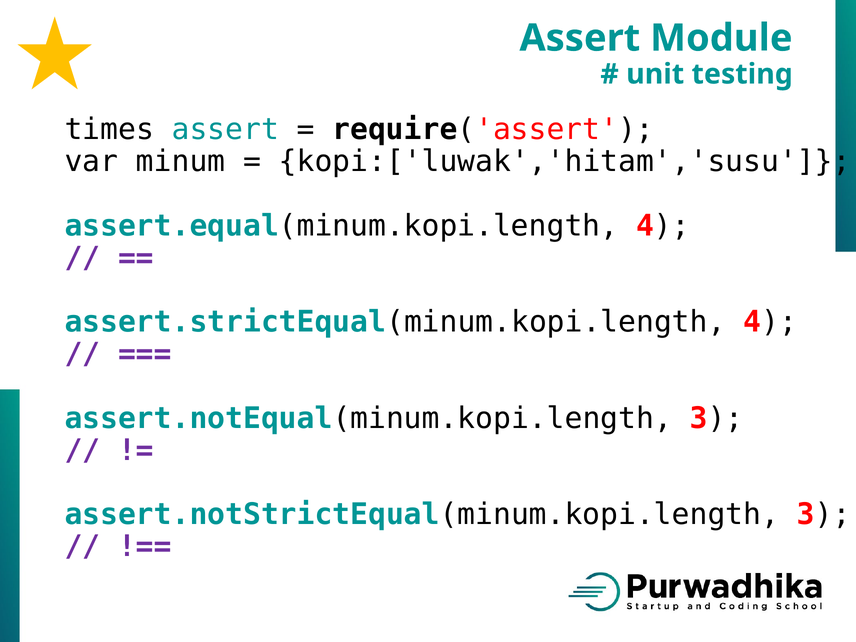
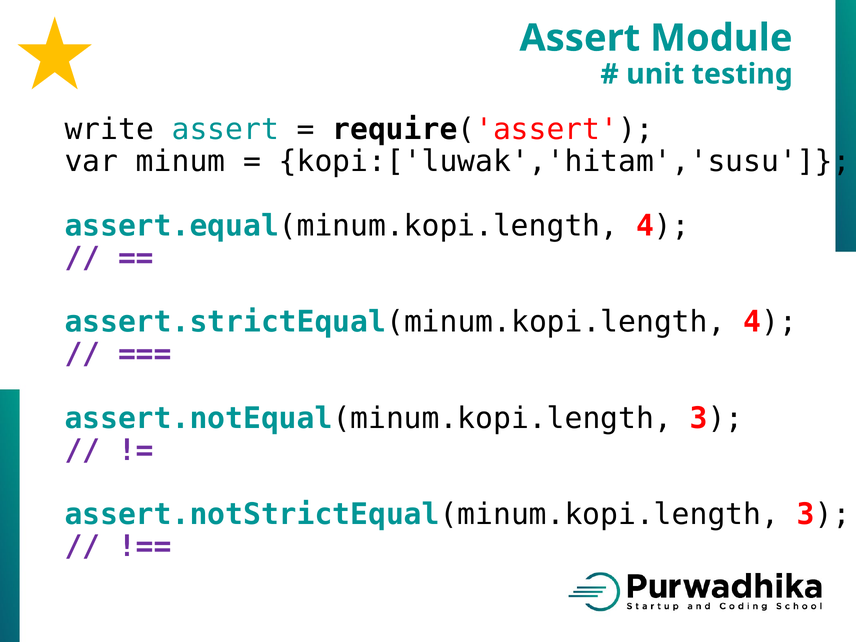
times: times -> write (109, 129)
